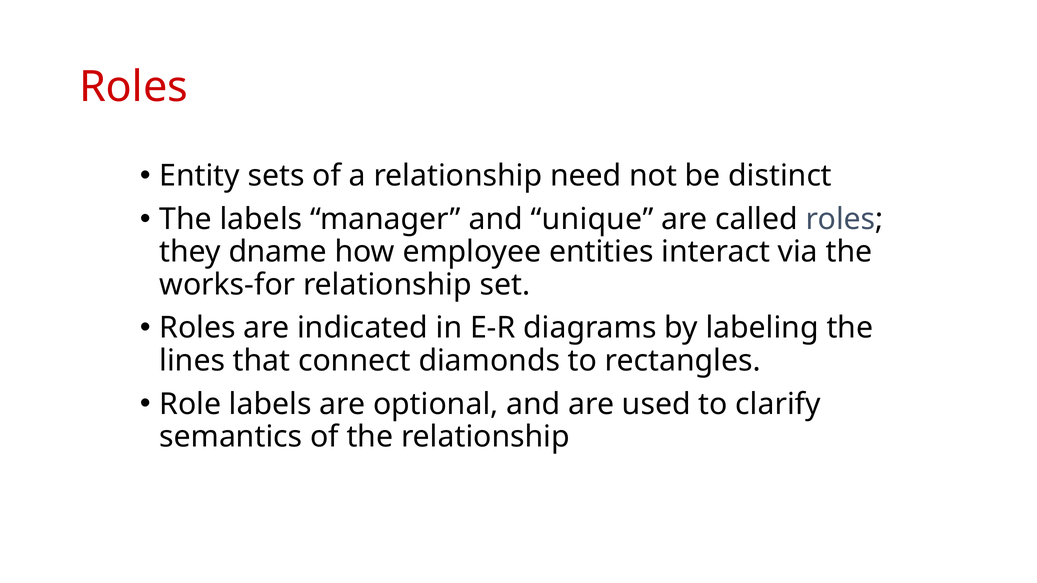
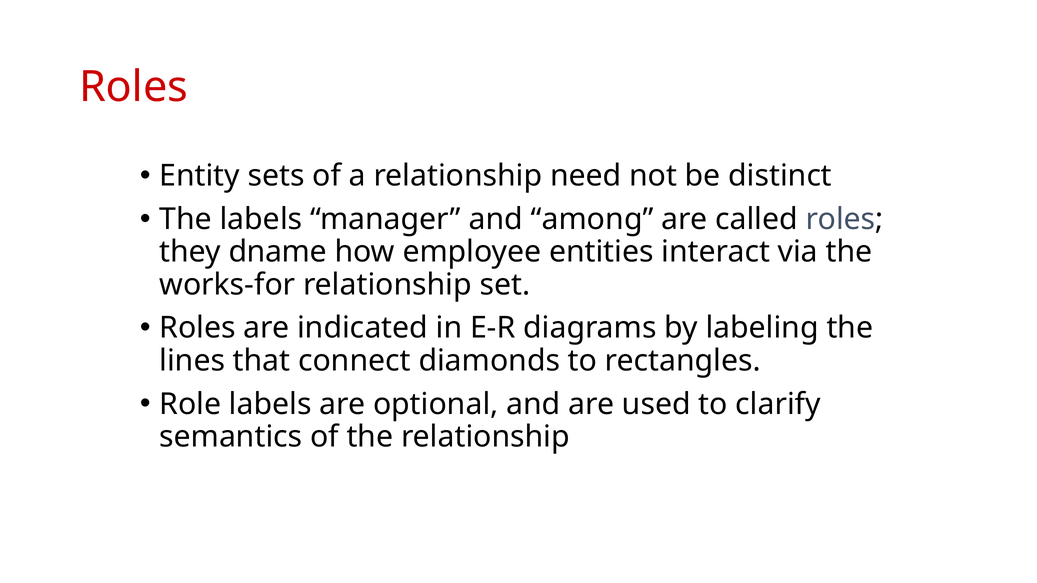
unique: unique -> among (592, 219)
